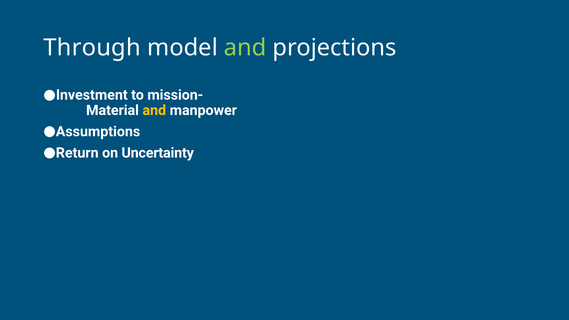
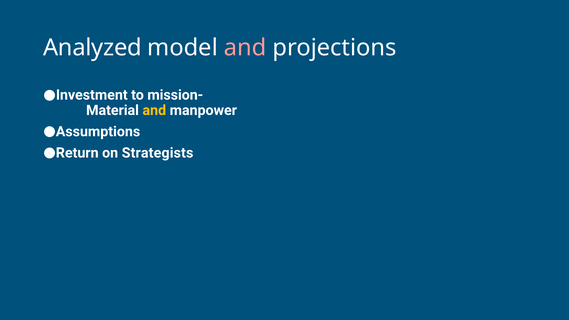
Through: Through -> Analyzed (92, 48)
and colour: light green -> pink (245, 48)
Uncertainty: Uncertainty -> Strategists (158, 153)
